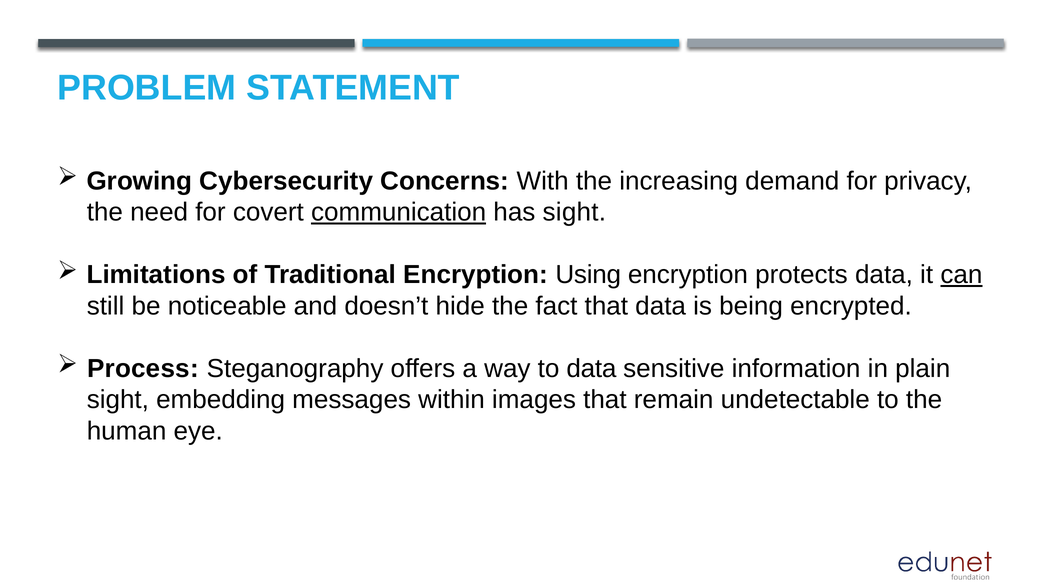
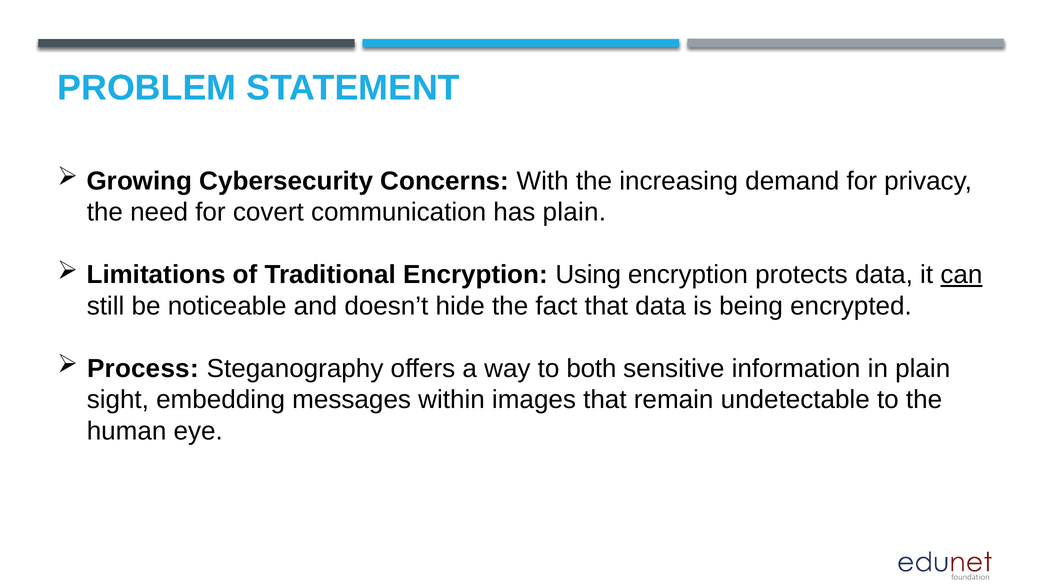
communication underline: present -> none (399, 212)
has sight: sight -> plain (574, 212)
to data: data -> both (591, 369)
